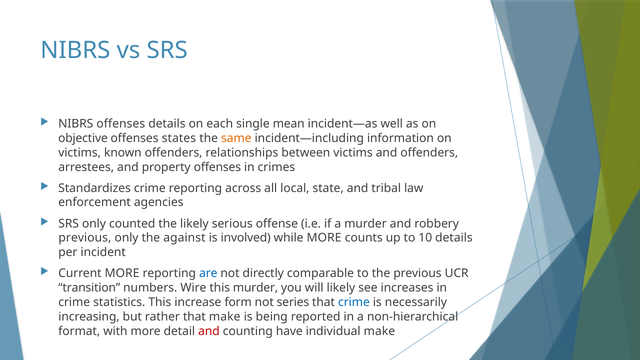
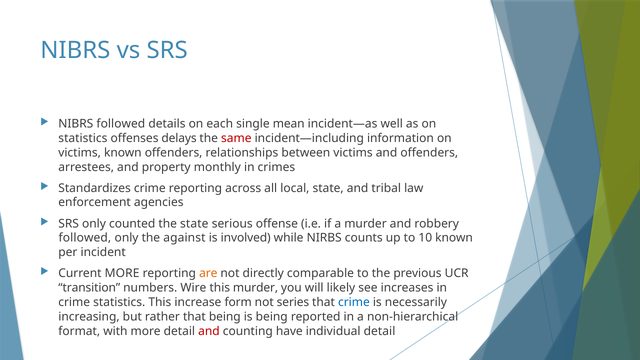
NIBRS offenses: offenses -> followed (121, 124)
objective: objective -> statistics (83, 138)
states: states -> delays (179, 138)
same colour: orange -> red (236, 138)
property offenses: offenses -> monthly (217, 167)
the likely: likely -> state (194, 224)
previous: previous -> followed (85, 238)
while MORE: MORE -> NIRBS (324, 238)
10 details: details -> known (454, 238)
are colour: blue -> orange (208, 273)
that make: make -> being (225, 317)
individual make: make -> detail (379, 331)
